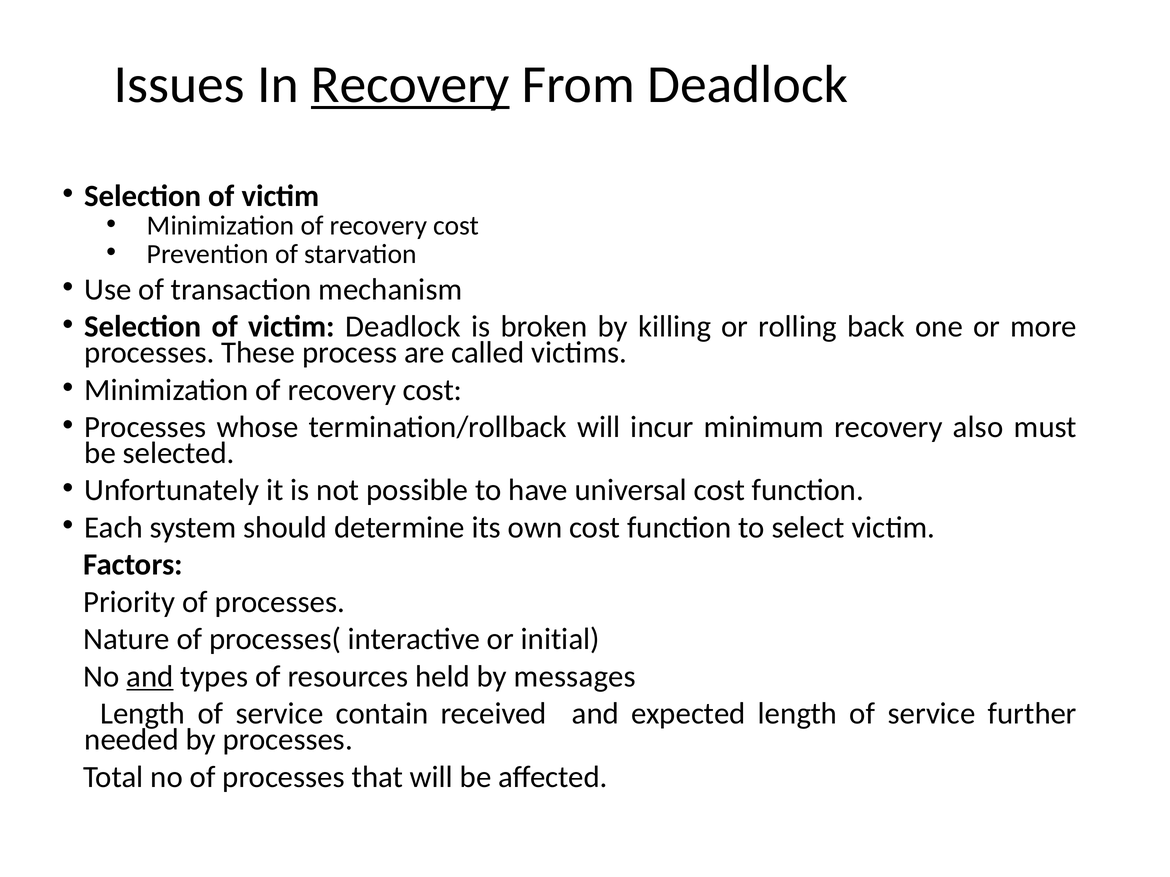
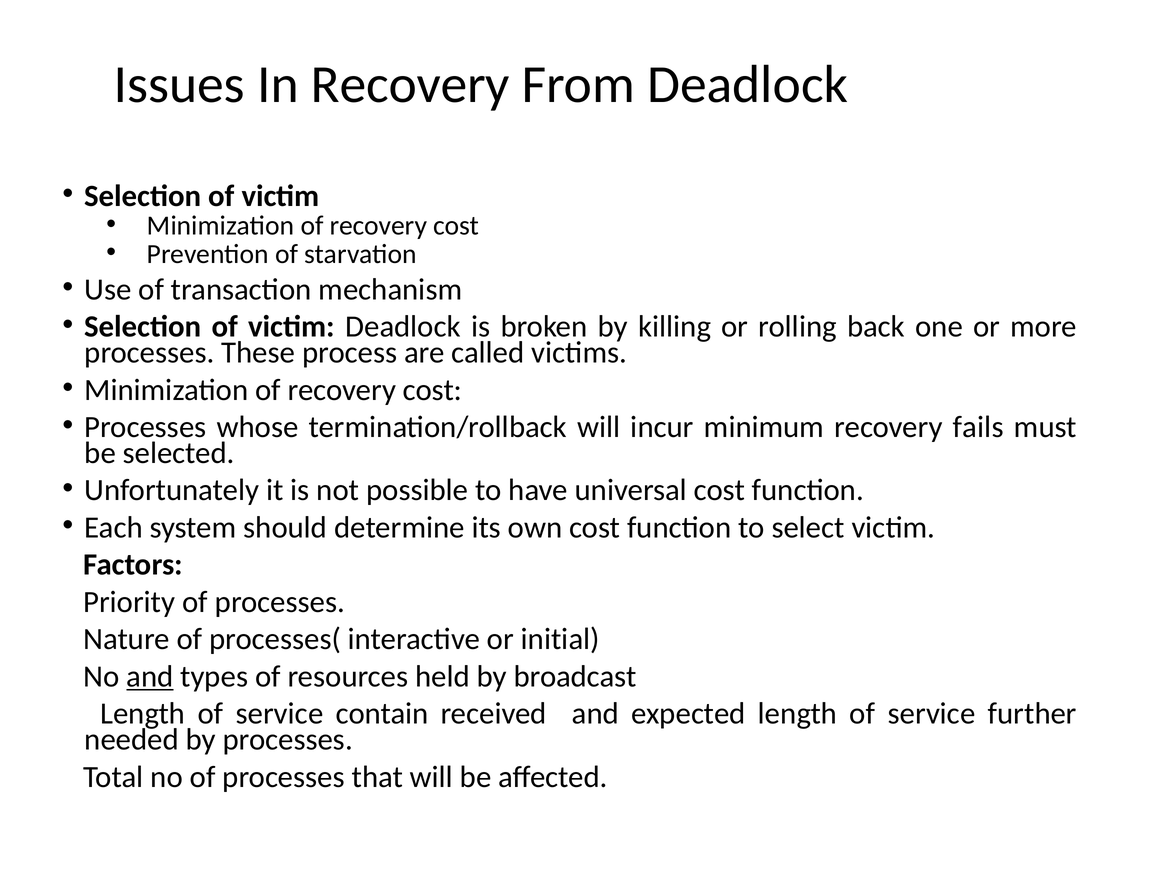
Recovery underline: present -> none (410, 84)
also: also -> fails (978, 427)
messages: messages -> broadcast (575, 677)
